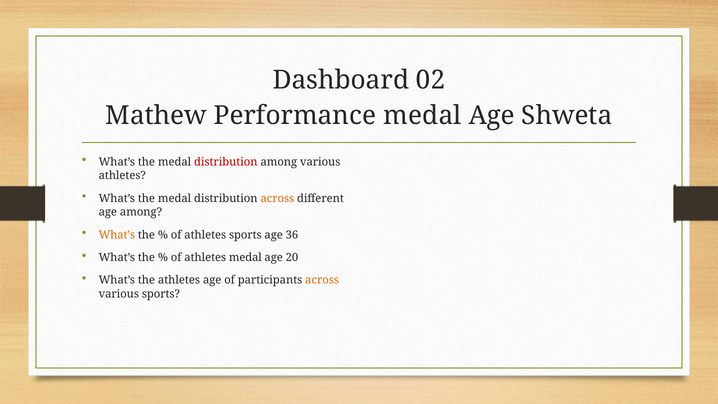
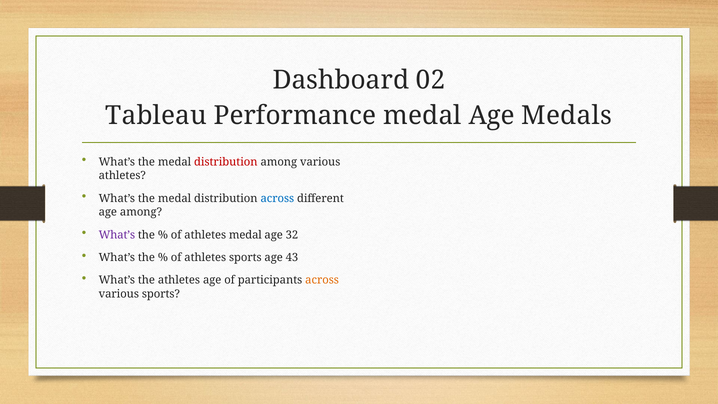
Mathew: Mathew -> Tableau (156, 116)
Shweta: Shweta -> Medals (567, 116)
across colour: orange -> blue (277, 198)
What’s colour: orange -> purple (117, 235)
athletes sports: sports -> medal (245, 235)
36: 36 -> 32 (292, 235)
athletes medal: medal -> sports (245, 257)
20: 20 -> 43 (292, 257)
